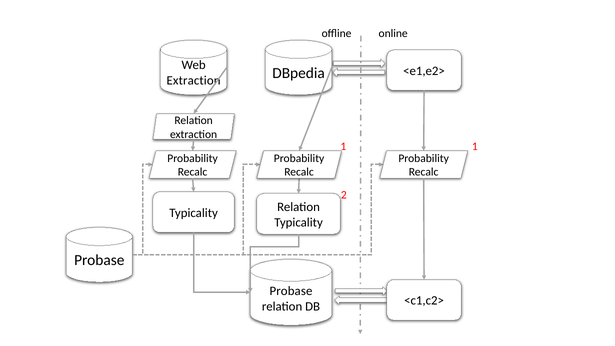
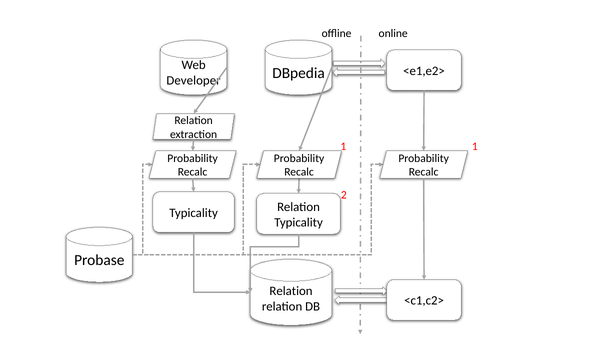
Extraction: Extraction -> Developer (194, 81)
Probase: Probase -> Relation (291, 291)
